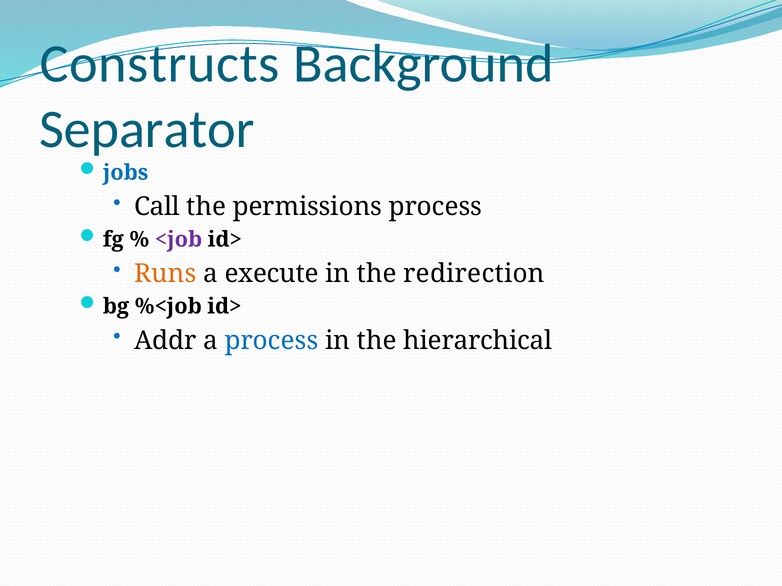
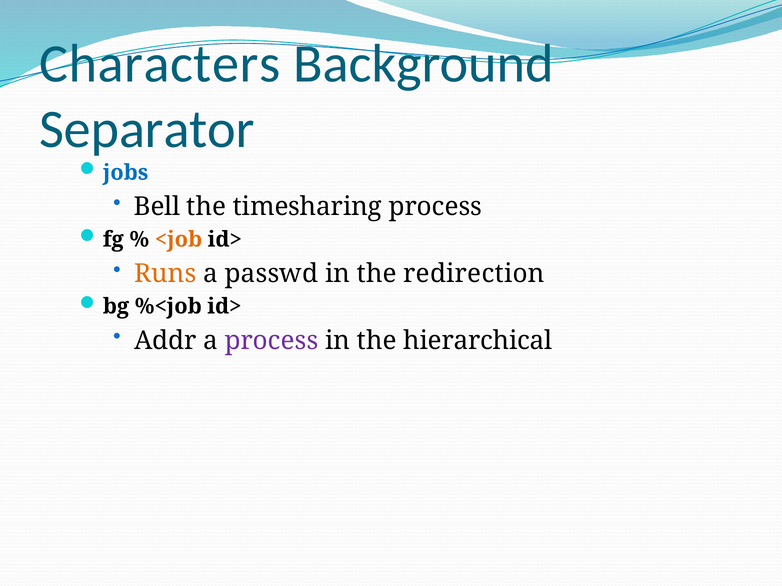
Constructs: Constructs -> Characters (160, 64)
Call: Call -> Bell (157, 207)
permissions: permissions -> timesharing (307, 207)
<job colour: purple -> orange (178, 240)
execute: execute -> passwd (271, 274)
process colour: blue -> purple (271, 341)
